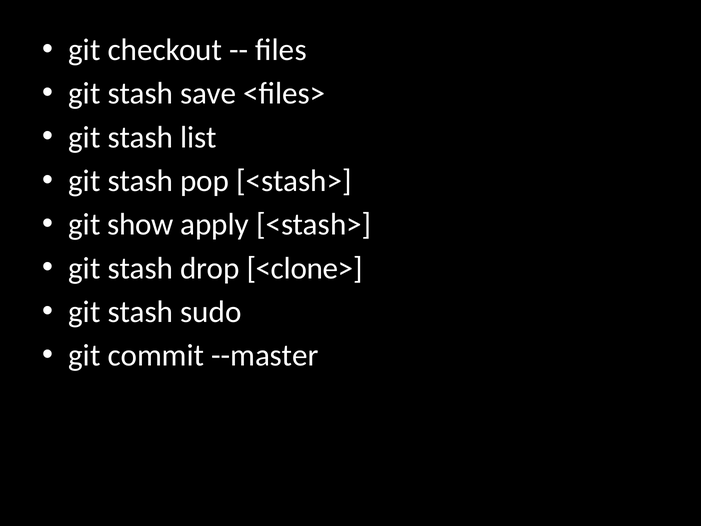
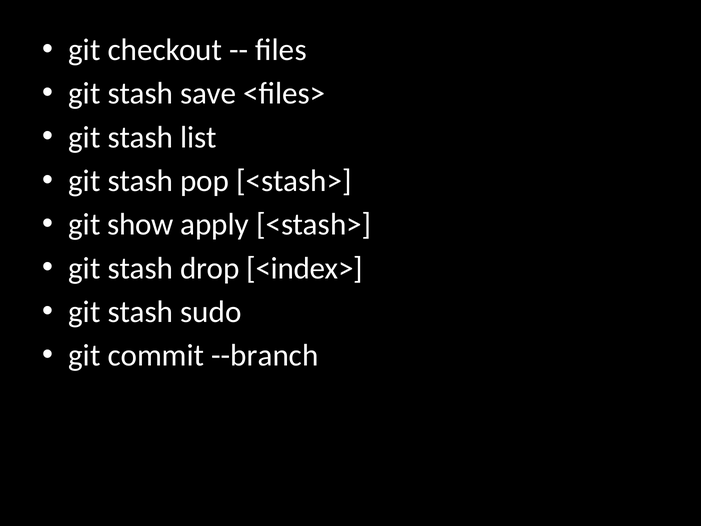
<clone>: <clone> -> <index> (305, 268)
--master: --master -> --branch (265, 356)
